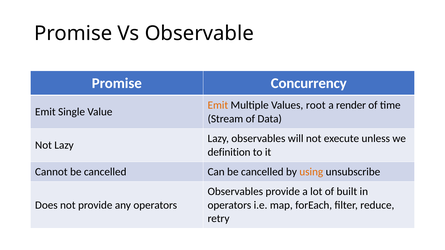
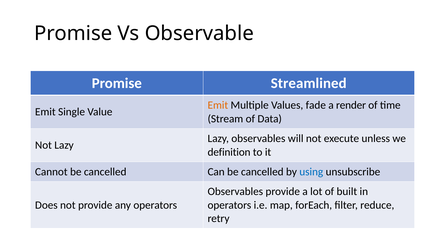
Concurrency: Concurrency -> Streamlined (309, 83)
root: root -> fade (316, 105)
using colour: orange -> blue (311, 172)
